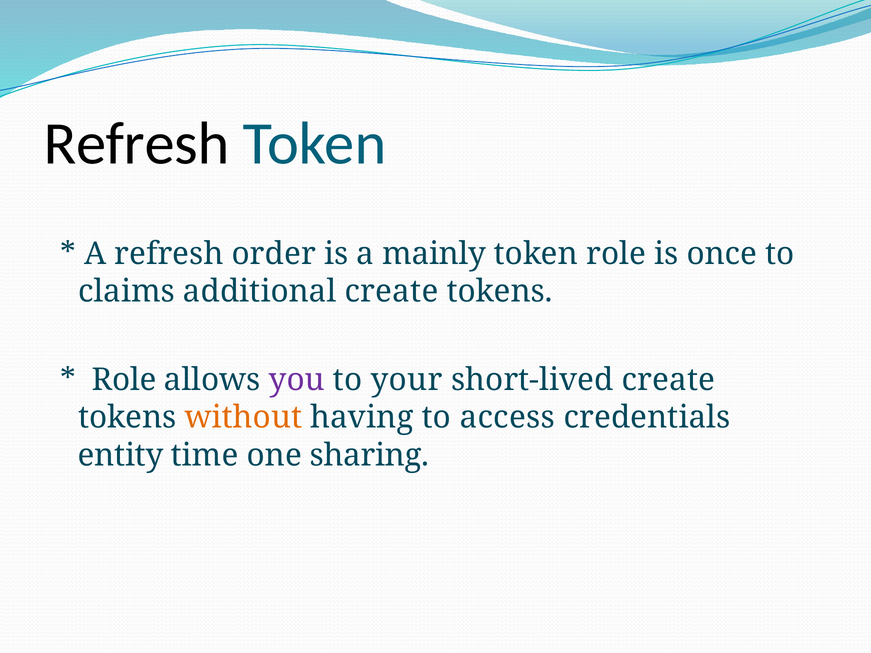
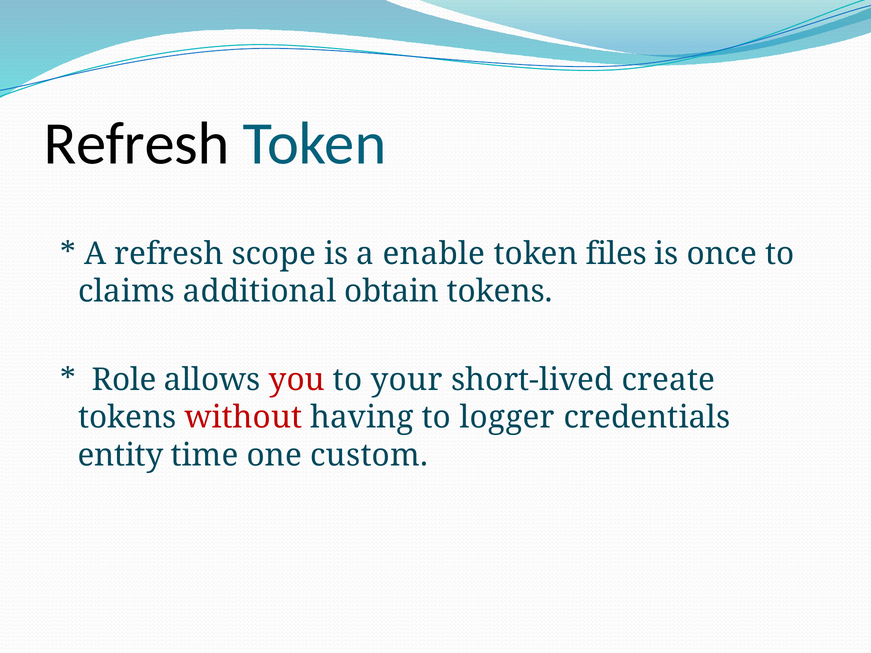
order: order -> scope (274, 254)
mainly: mainly -> enable (434, 254)
token role: role -> files (616, 254)
additional create: create -> obtain (392, 292)
you colour: purple -> red (297, 380)
without colour: orange -> red (243, 418)
access: access -> logger (507, 418)
sharing: sharing -> custom (369, 456)
